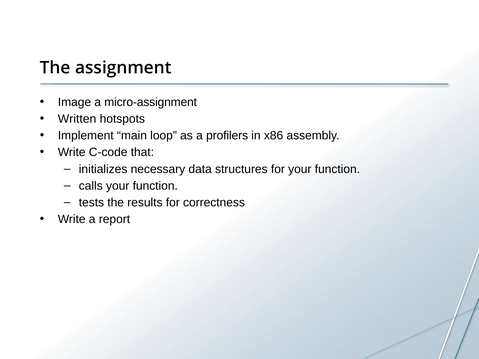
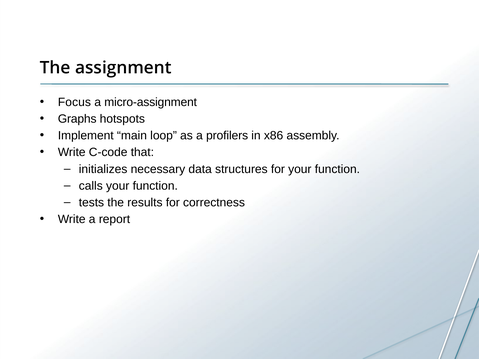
Image: Image -> Focus (74, 102)
Written: Written -> Graphs (77, 119)
